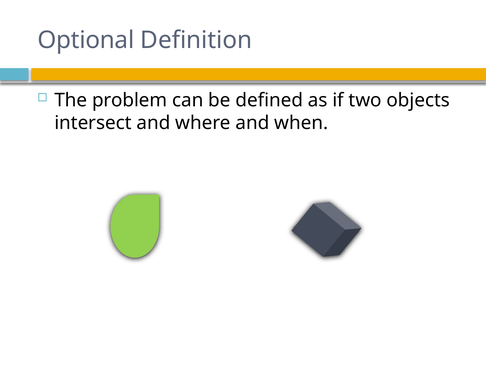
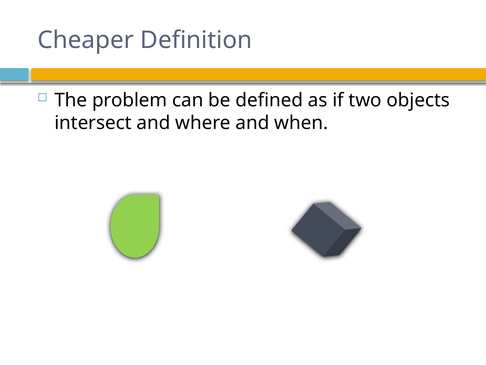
Optional: Optional -> Cheaper (86, 40)
